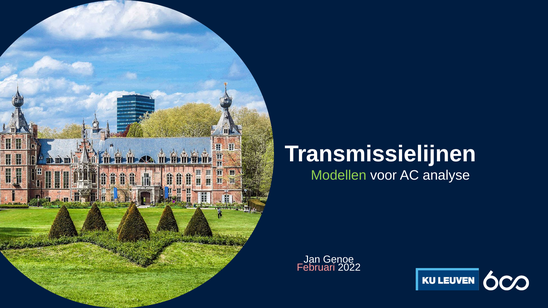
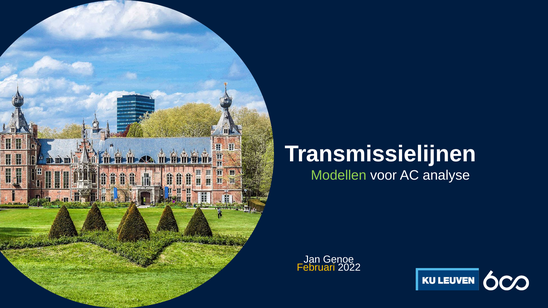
Februari colour: pink -> yellow (316, 268)
